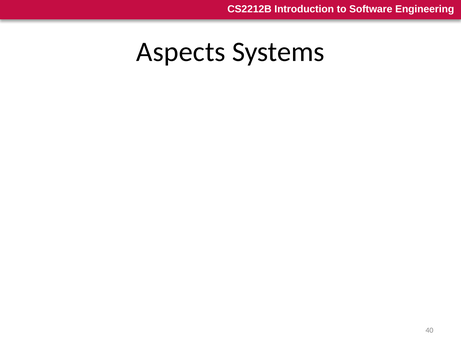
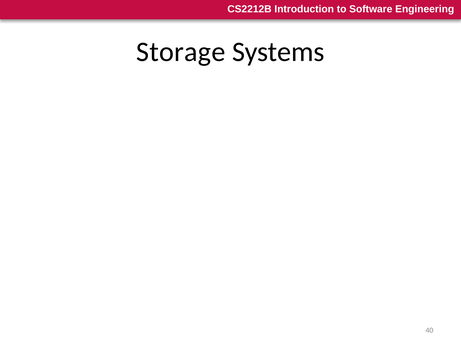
Aspects: Aspects -> Storage (181, 52)
